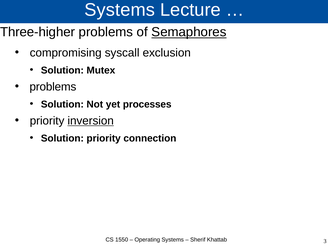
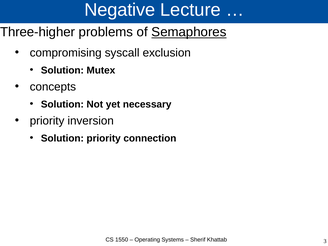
Systems: Systems -> Negative (120, 10)
problems: problems -> concepts (53, 87)
processes: processes -> necessary (147, 104)
inversion underline: present -> none (91, 121)
